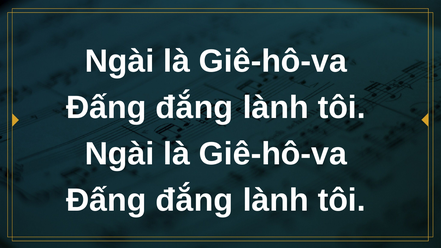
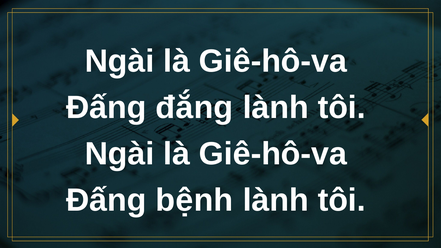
đắng: đắng -> bệnh (194, 200)
